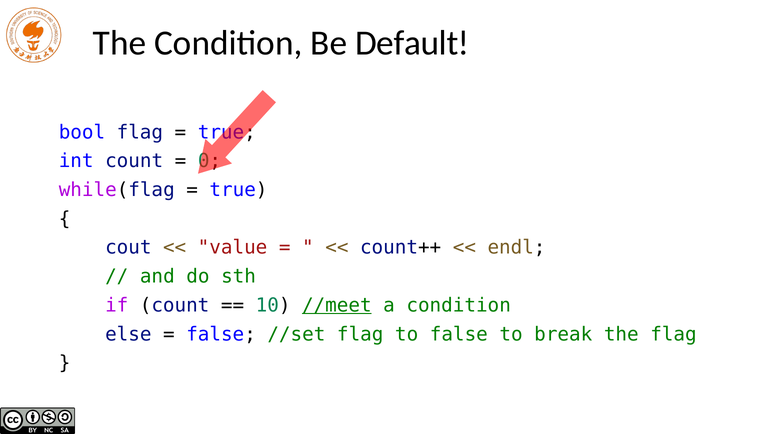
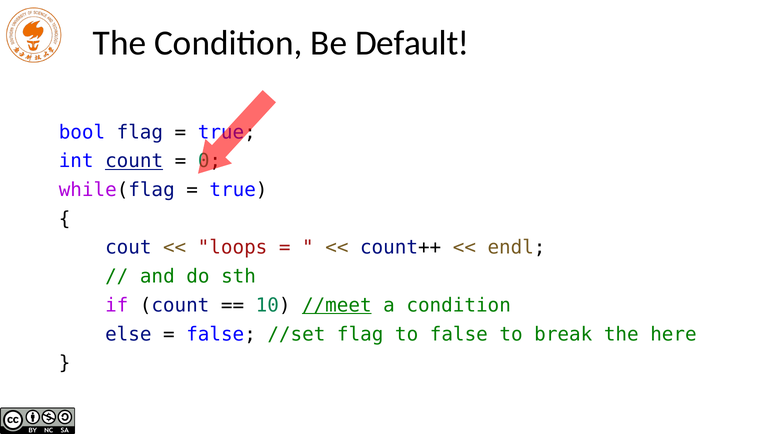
count underline: none -> present (134, 161)
value: value -> loops (233, 247)
the flag: flag -> here (673, 334)
